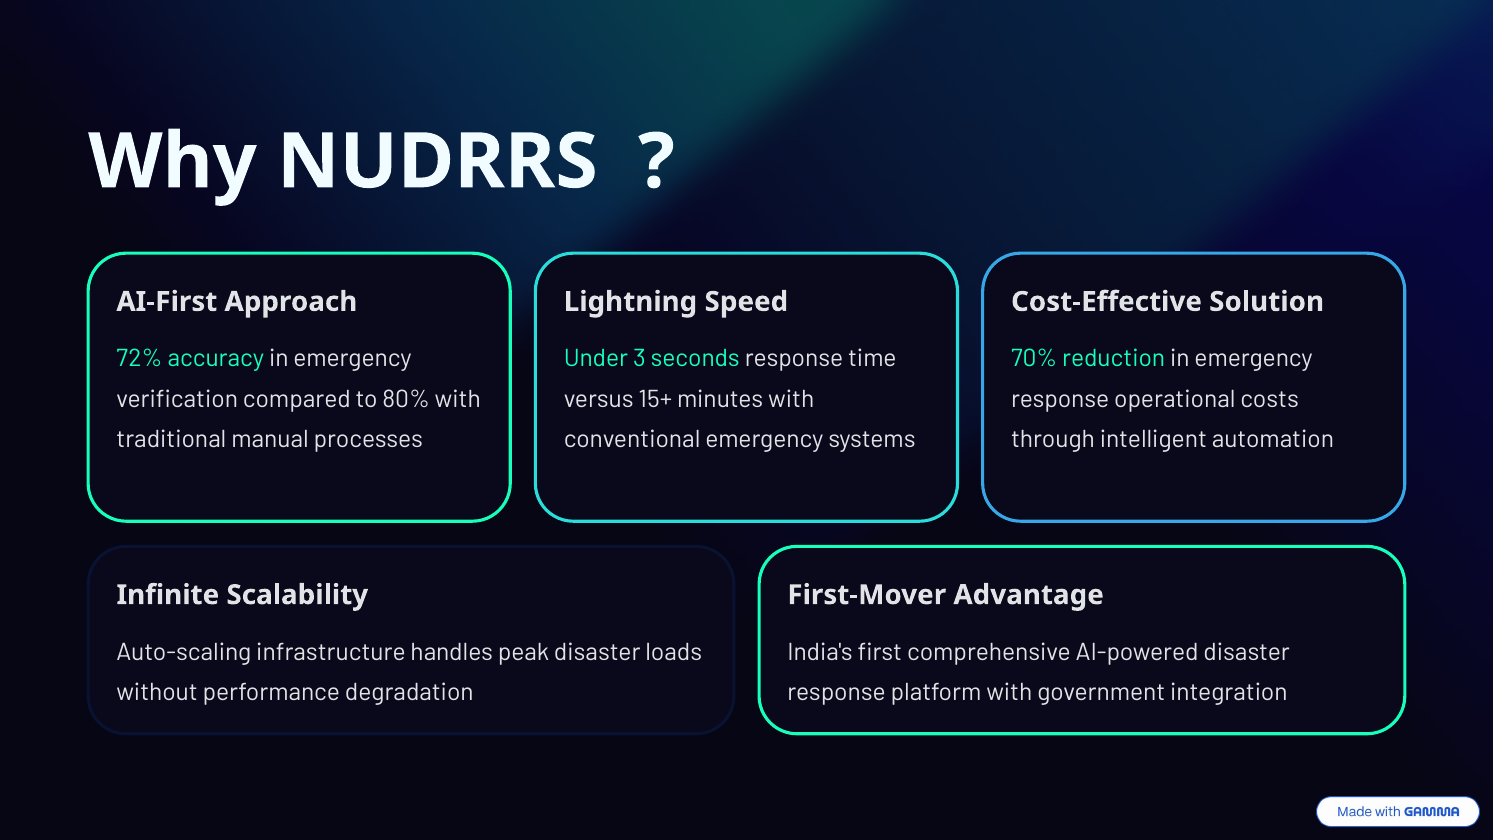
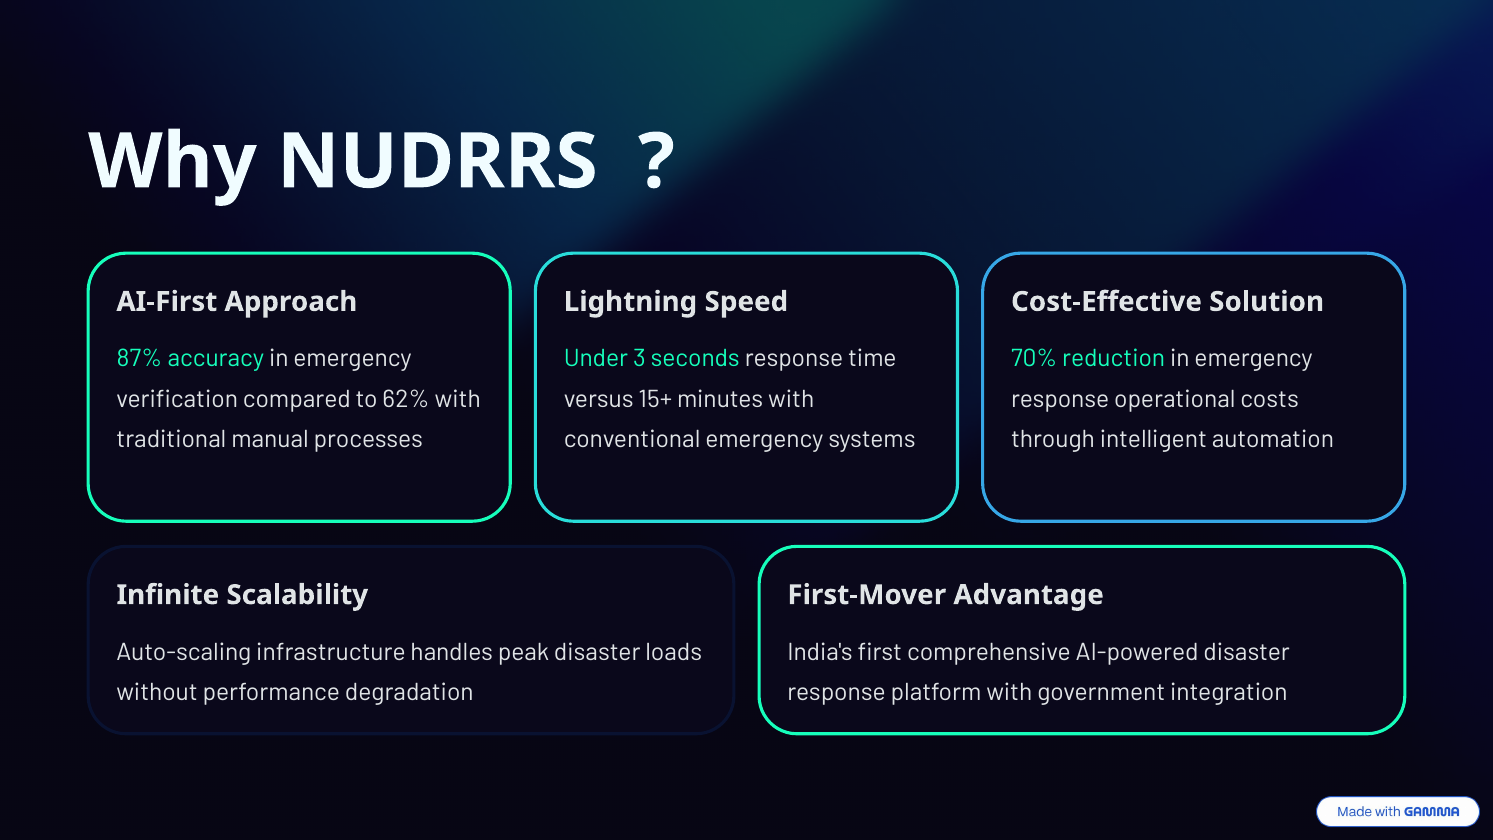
72%: 72% -> 87% (139, 359)
80%: 80% -> 62% (406, 399)
